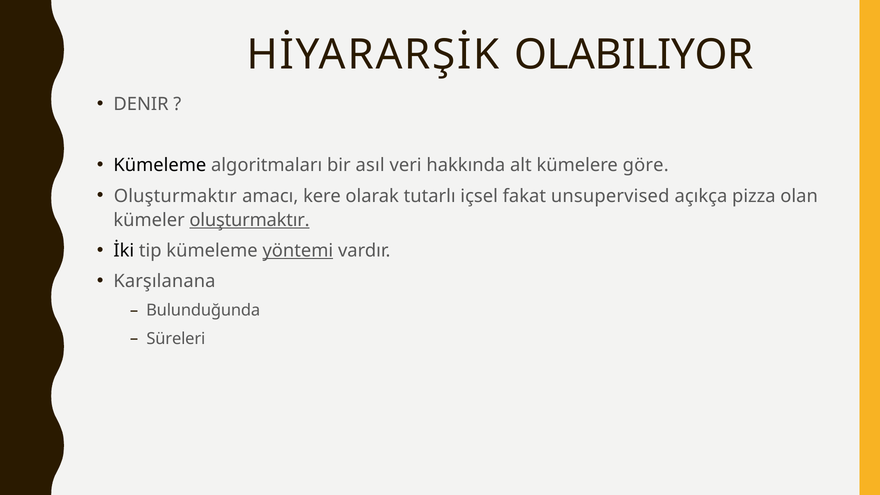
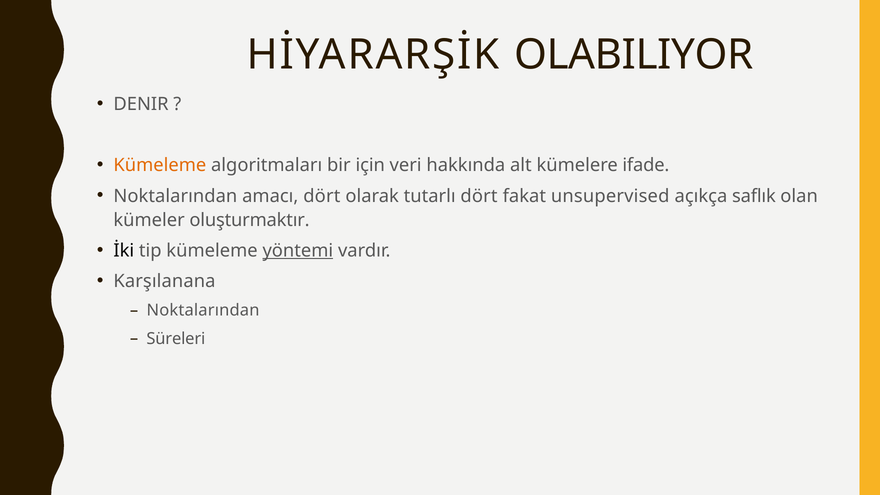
Kümeleme colour: black -> orange (160, 165)
asıl: asıl -> için (370, 165)
göre: göre -> ifade (646, 165)
Oluşturmaktır: Oluşturmaktır -> Noktalarından (175, 196)
amacı kere: kere -> dört (322, 196)
tutarlı içsel: içsel -> dört (479, 196)
pizza: pizza -> saflık (754, 196)
oluşturmaktır underline: present -> none (250, 220)
Bulunduğunda: Bulunduğunda -> Noktalarından (203, 311)
